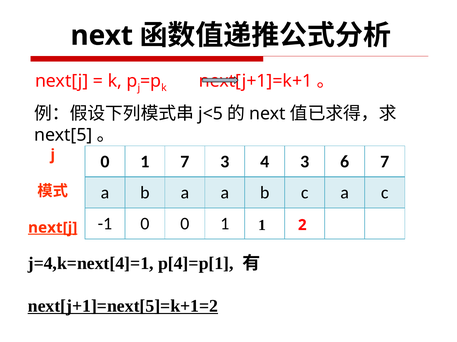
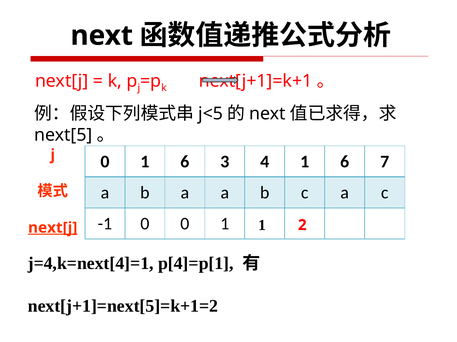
0 1 7: 7 -> 6 (185, 162)
4 3: 3 -> 1 (305, 162)
next[j+1]=next[5]=k+1=2 underline: present -> none (123, 307)
